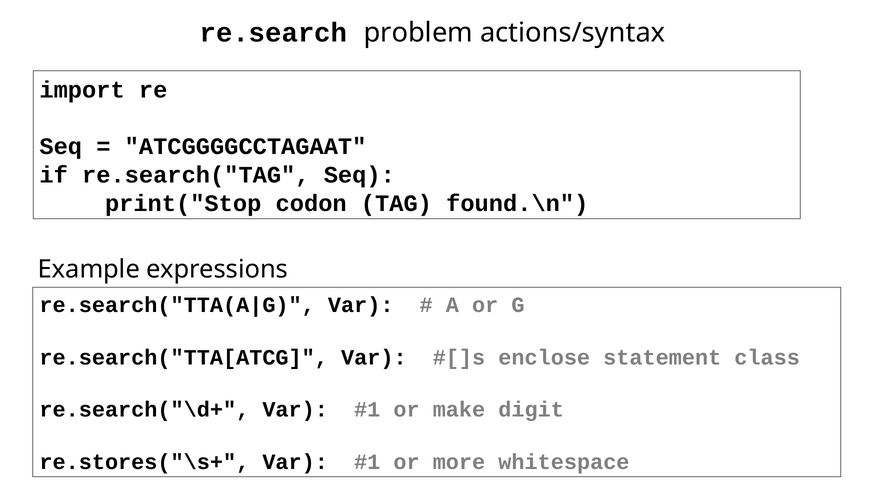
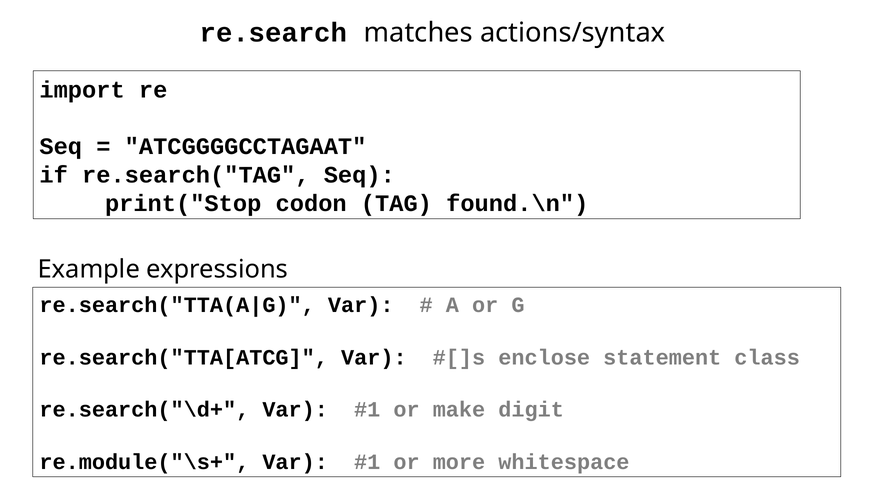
problem: problem -> matches (418, 33)
re.stores("\s+: re.stores("\s+ -> re.module("\s+ (144, 463)
